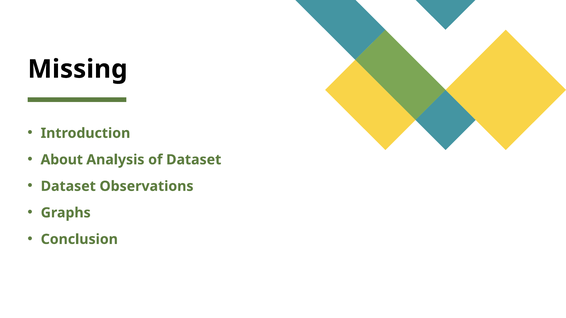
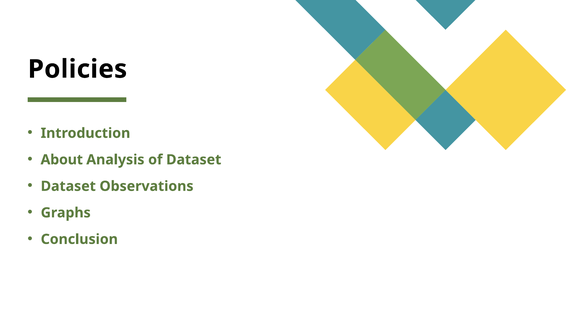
Missing: Missing -> Policies (77, 69)
